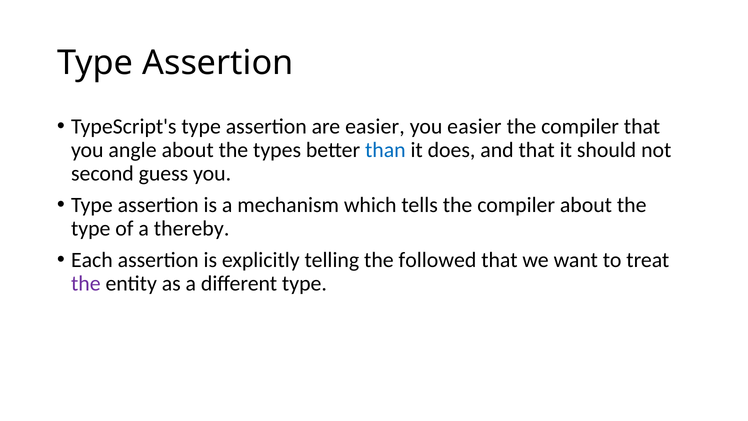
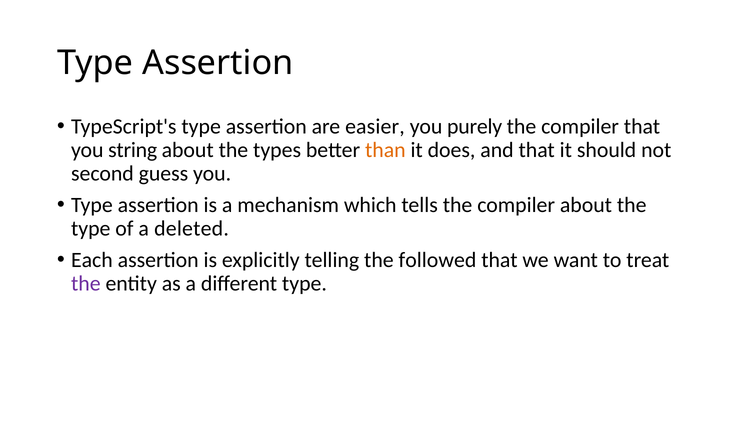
you easier: easier -> purely (475, 126)
angle: angle -> string (133, 150)
than colour: blue -> orange (385, 150)
thereby: thereby -> deleted (192, 229)
